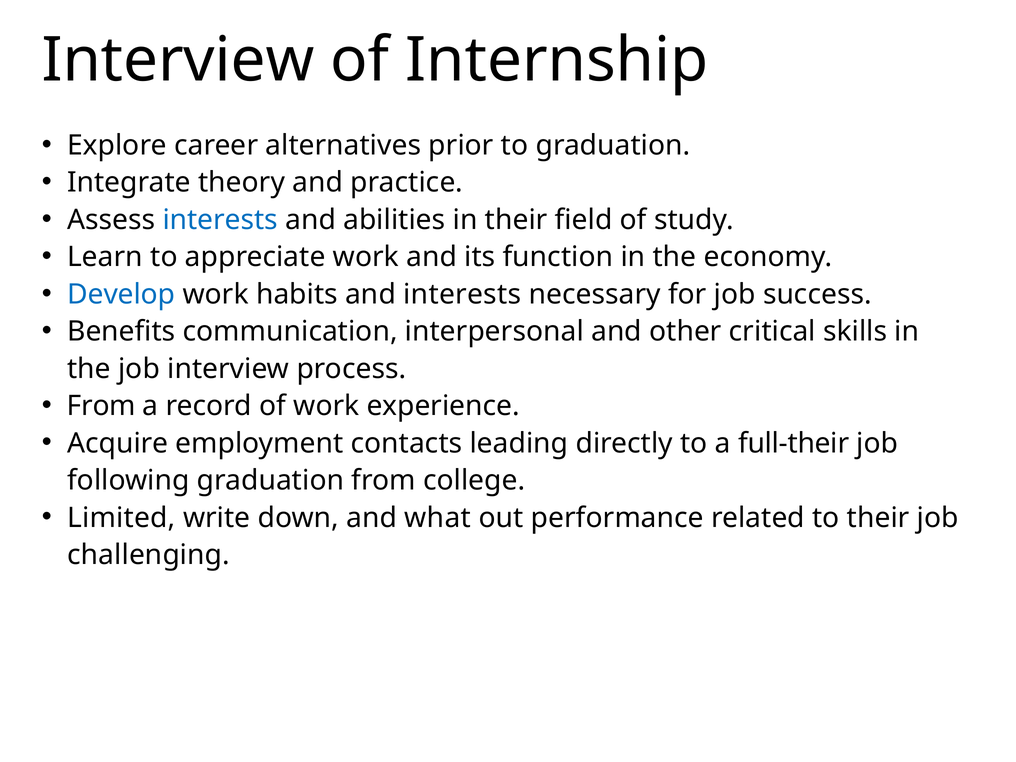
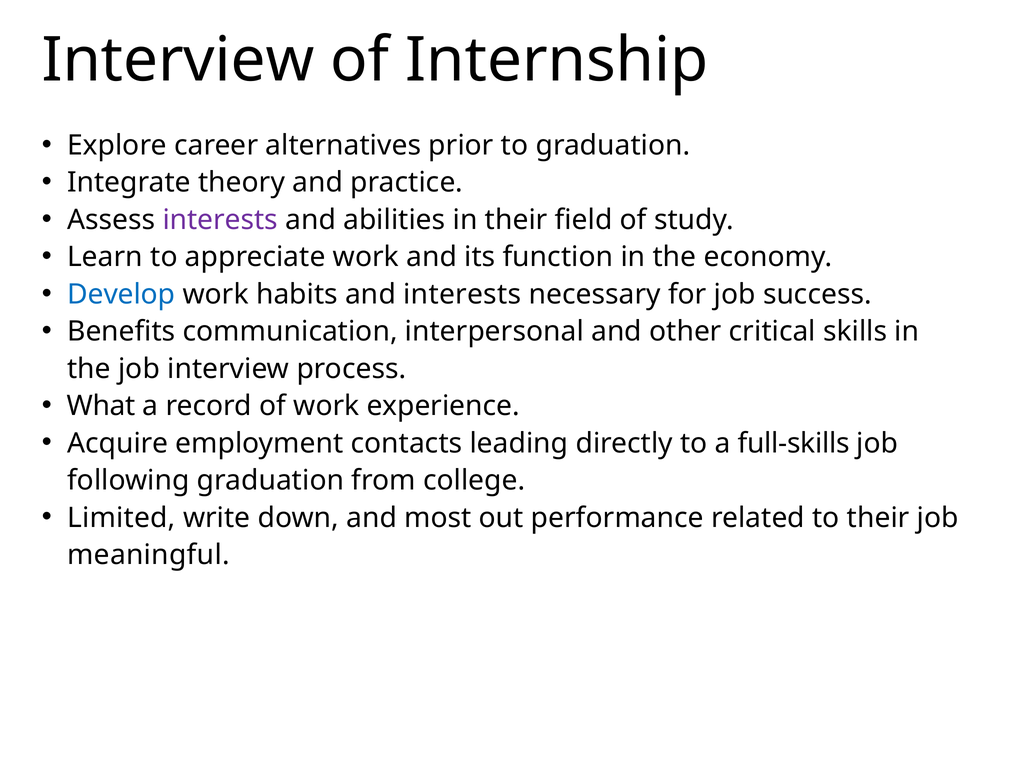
interests colour: blue -> purple (220, 220)
From: From -> What (101, 406)
full-their: full-their -> full-skills (794, 443)
what: what -> most (438, 518)
challenging: challenging -> meaningful (148, 555)
